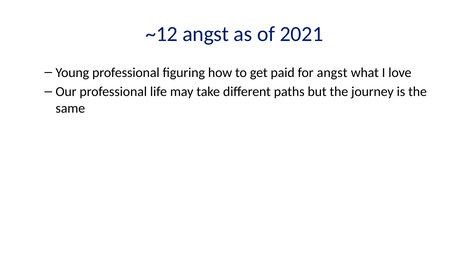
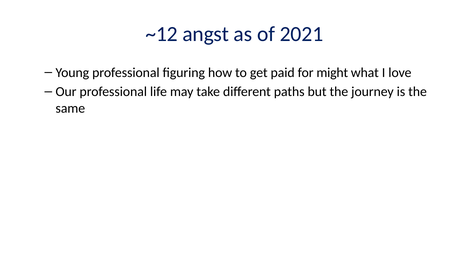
for angst: angst -> might (332, 72)
